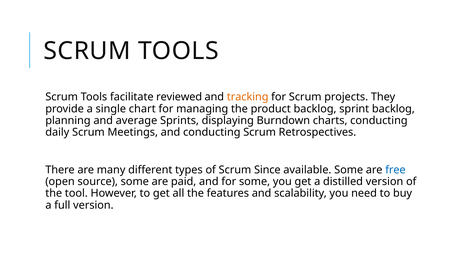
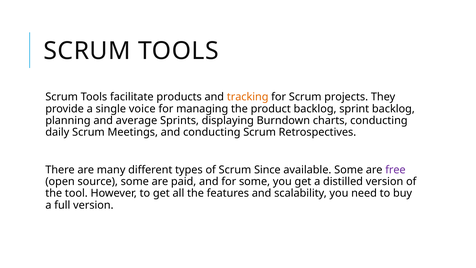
reviewed: reviewed -> products (179, 97)
chart: chart -> voice (142, 109)
free colour: blue -> purple (395, 170)
